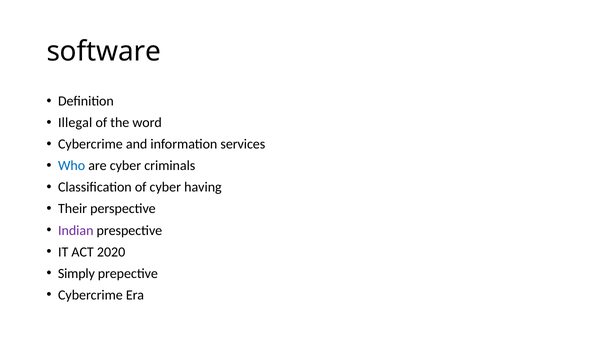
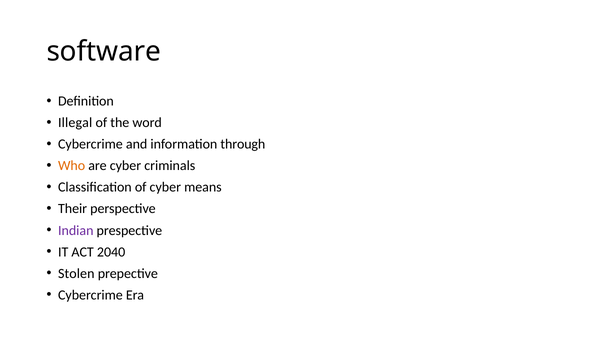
services: services -> through (243, 144)
Who colour: blue -> orange (72, 166)
having: having -> means (203, 187)
2020: 2020 -> 2040 (111, 252)
Simply: Simply -> Stolen (76, 273)
